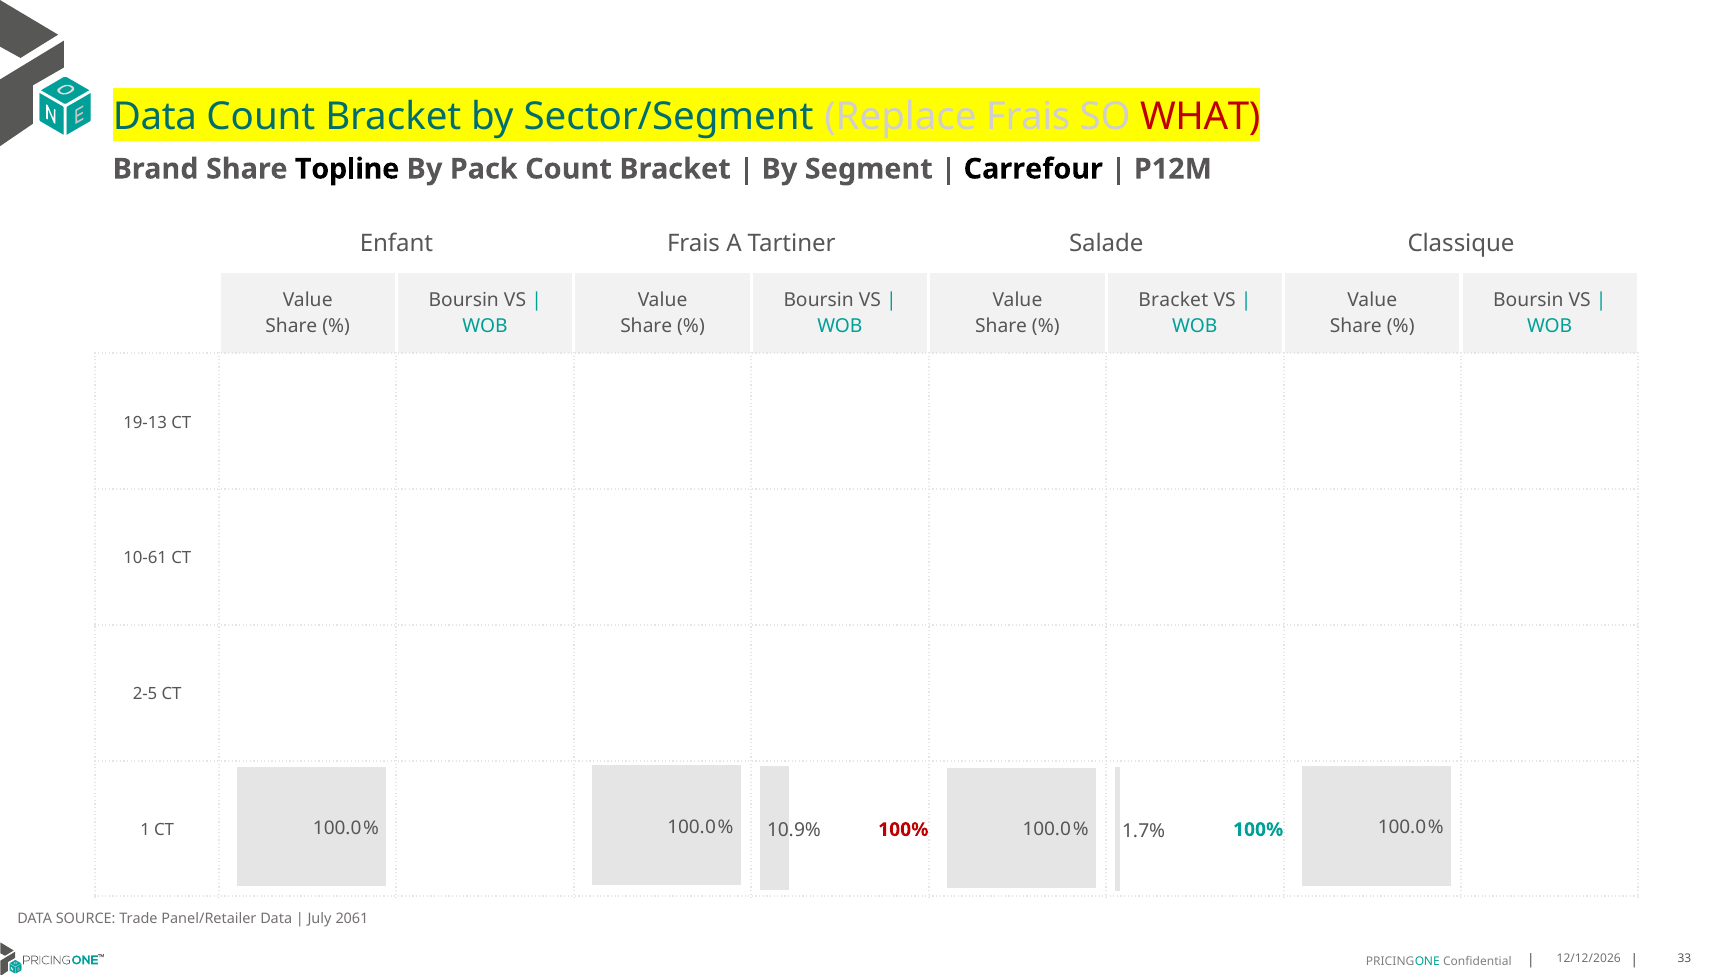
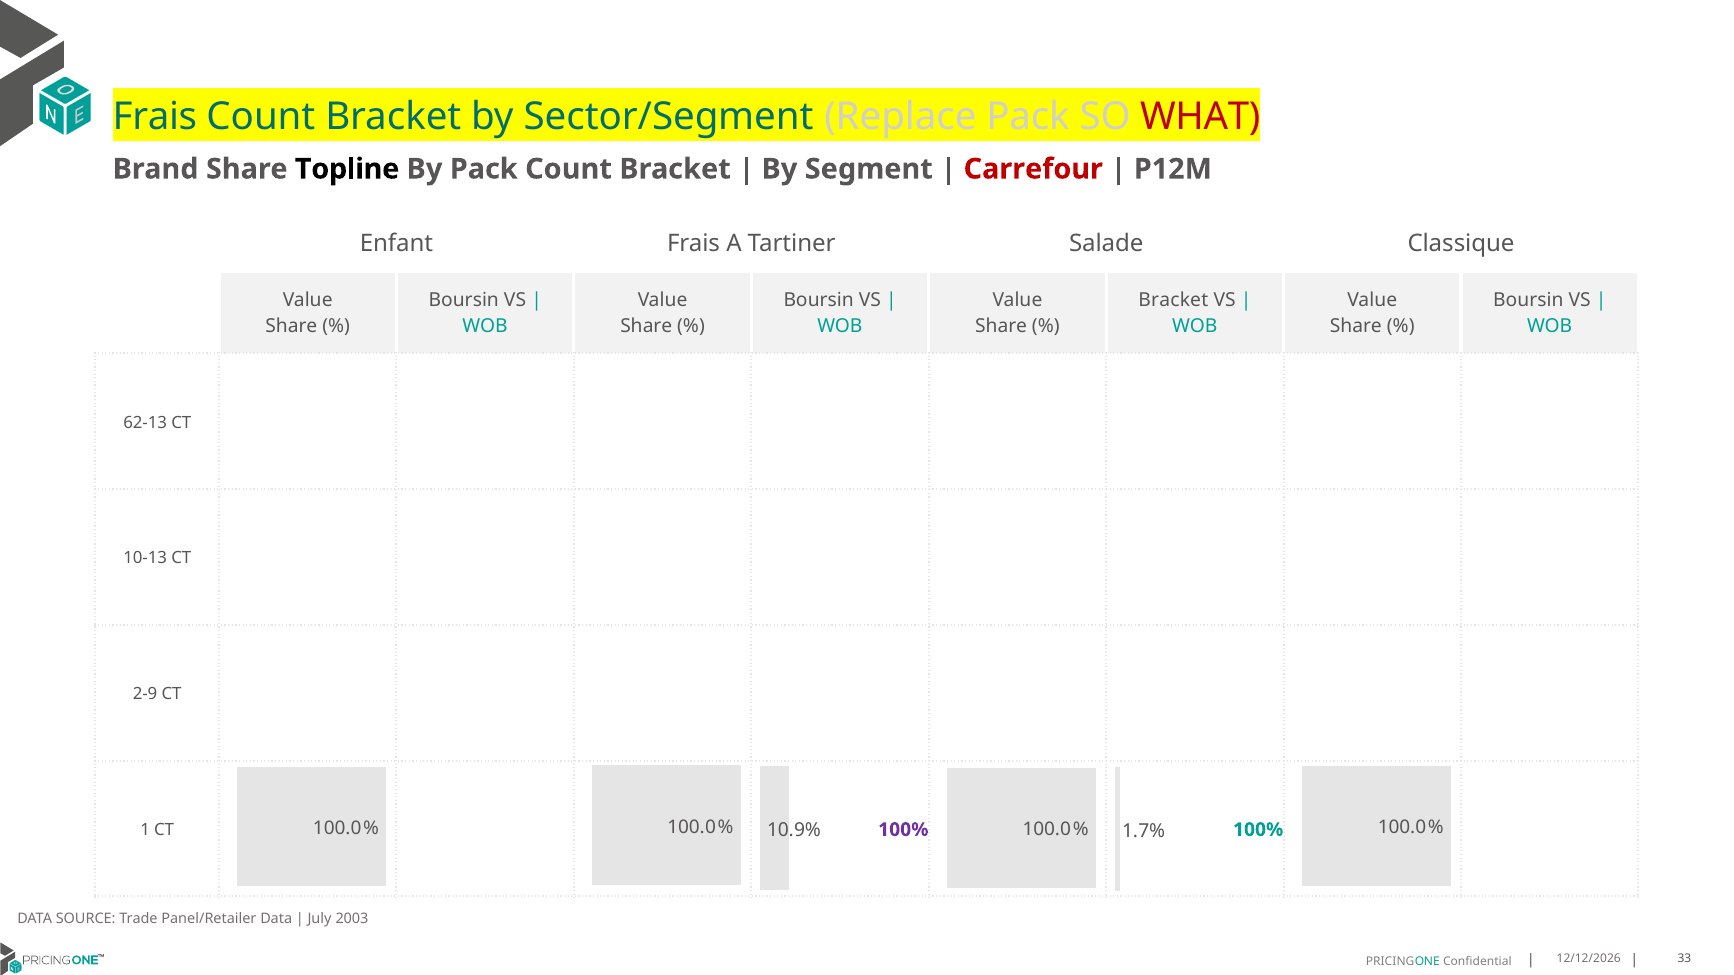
Data: Data -> Frais (155, 117)
Replace Frais: Frais -> Pack (1028, 117)
Carrefour colour: black -> red (1033, 169)
19-13: 19-13 -> 62-13 (145, 423)
10-61: 10-61 -> 10-13 (145, 559)
2-5: 2-5 -> 2-9 (145, 695)
100% colour: red -> purple (903, 830)
2061: 2061 -> 2003 (352, 919)
